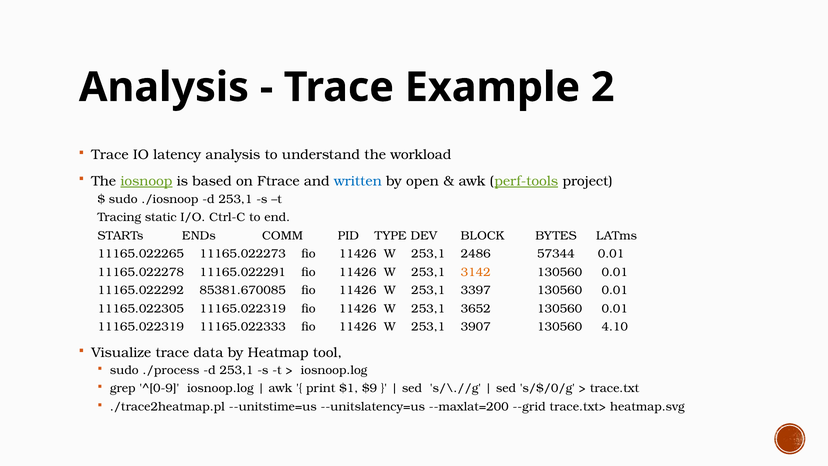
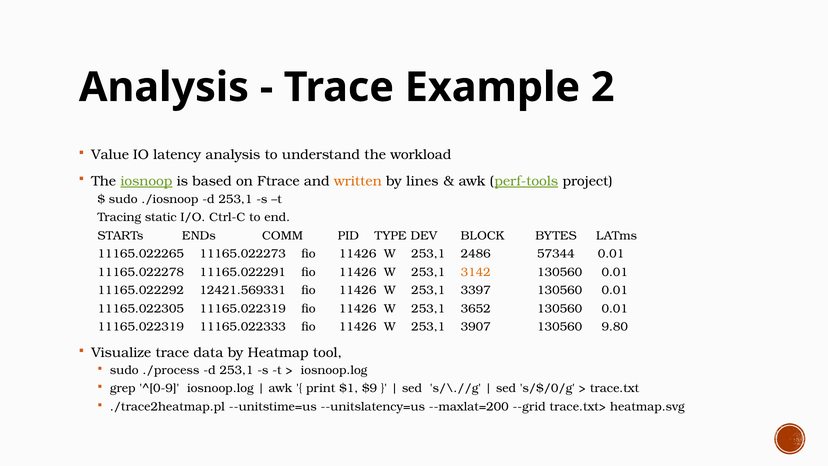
Trace: Trace -> Value (110, 155)
written colour: blue -> orange (358, 181)
open: open -> lines (422, 181)
85381.670085: 85381.670085 -> 12421.569331 (243, 290)
4.10: 4.10 -> 9.80 (615, 327)
